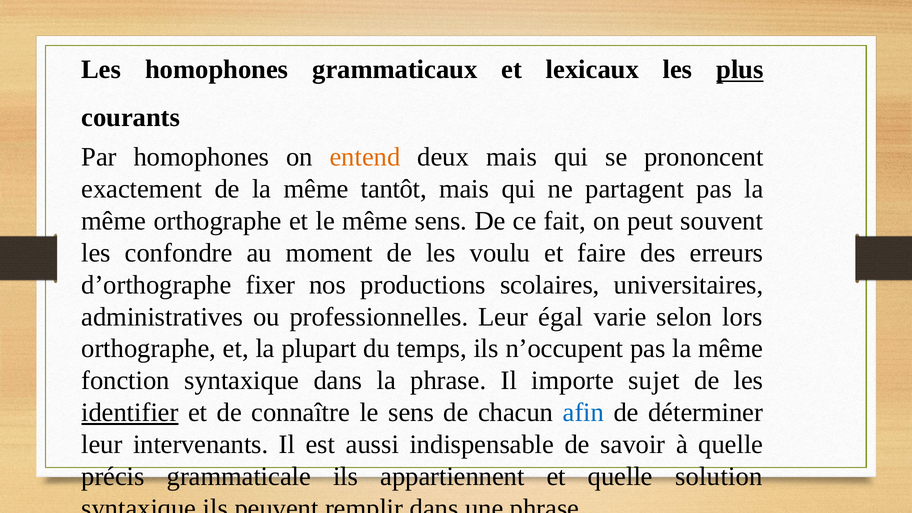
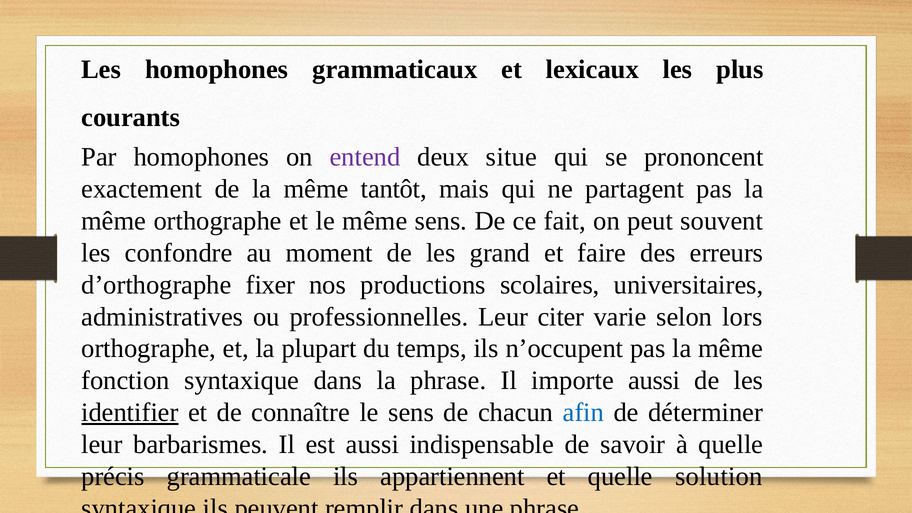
plus underline: present -> none (740, 70)
entend colour: orange -> purple (365, 157)
deux mais: mais -> situe (512, 157)
voulu: voulu -> grand (500, 253)
égal: égal -> citer (561, 317)
importe sujet: sujet -> aussi (654, 381)
intervenants: intervenants -> barbarismes (201, 444)
